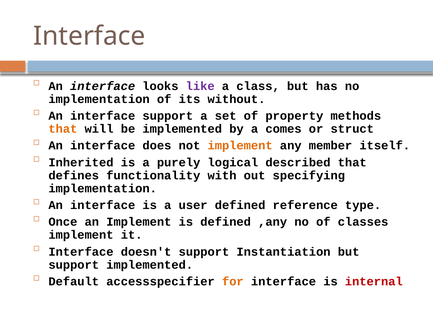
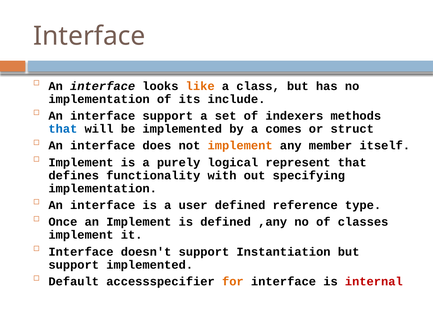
like colour: purple -> orange (200, 86)
without: without -> include (236, 99)
property: property -> indexers (294, 116)
that colour: orange -> blue (63, 129)
Inherited: Inherited -> Implement (81, 162)
described: described -> represent (298, 162)
